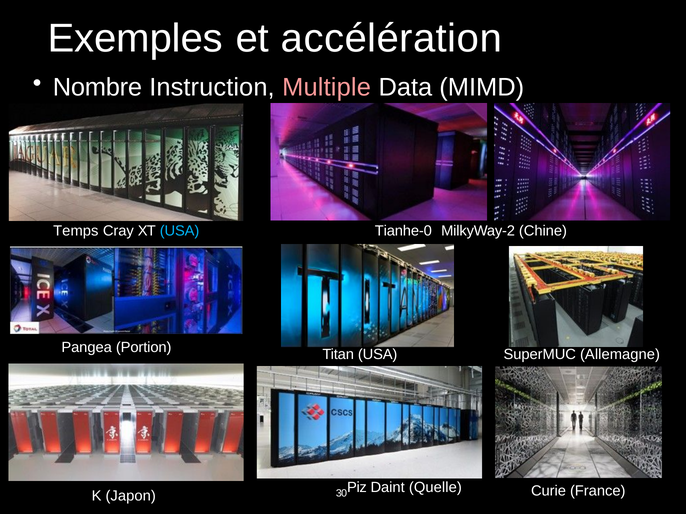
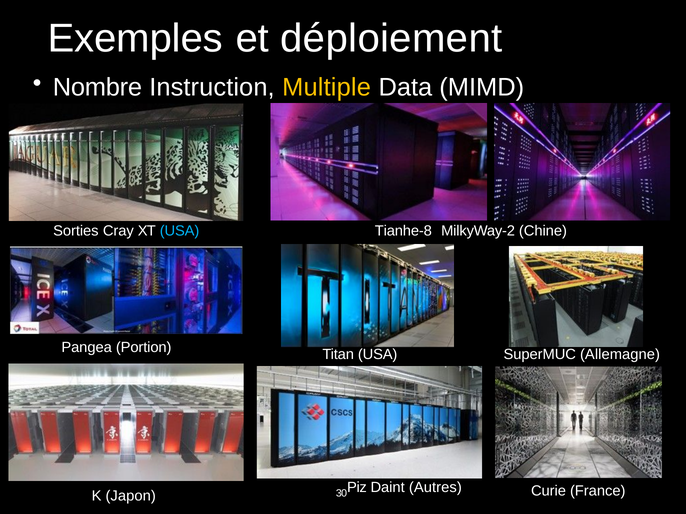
accélération: accélération -> déploiement (391, 39)
Multiple colour: pink -> yellow (327, 88)
Temps: Temps -> Sorties (76, 231)
Tianhe-0: Tianhe-0 -> Tianhe-8 (403, 231)
Quelle: Quelle -> Autres (435, 488)
